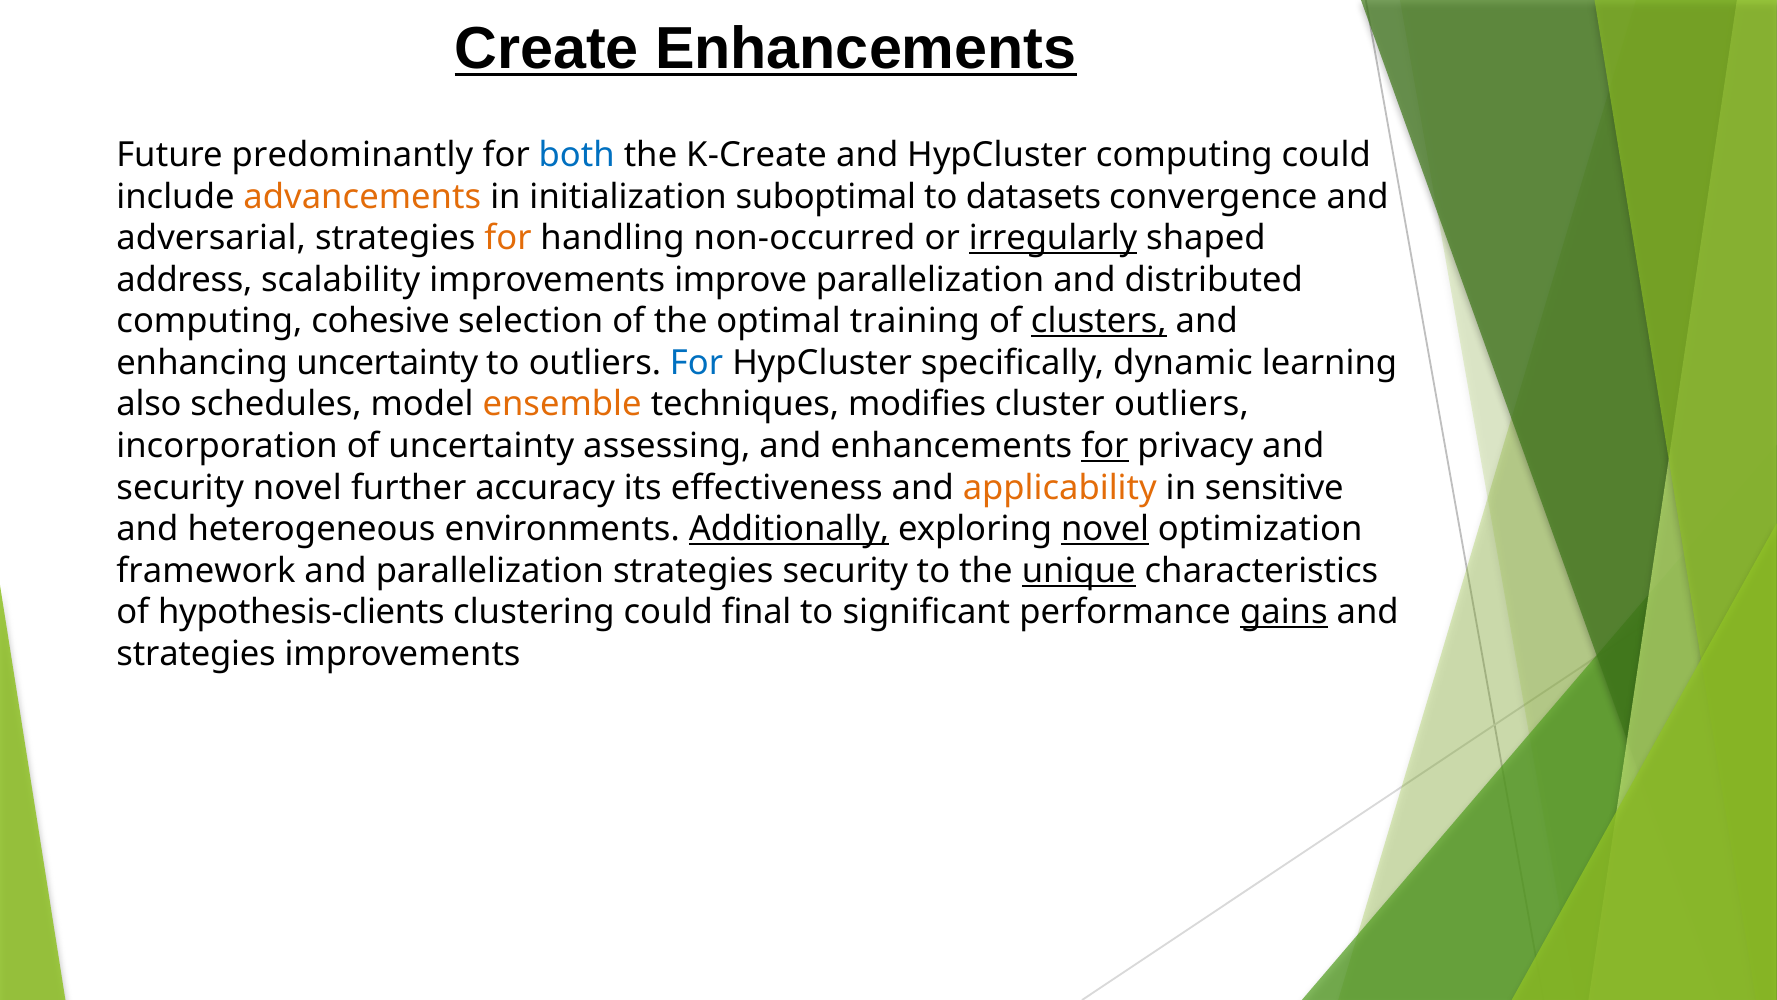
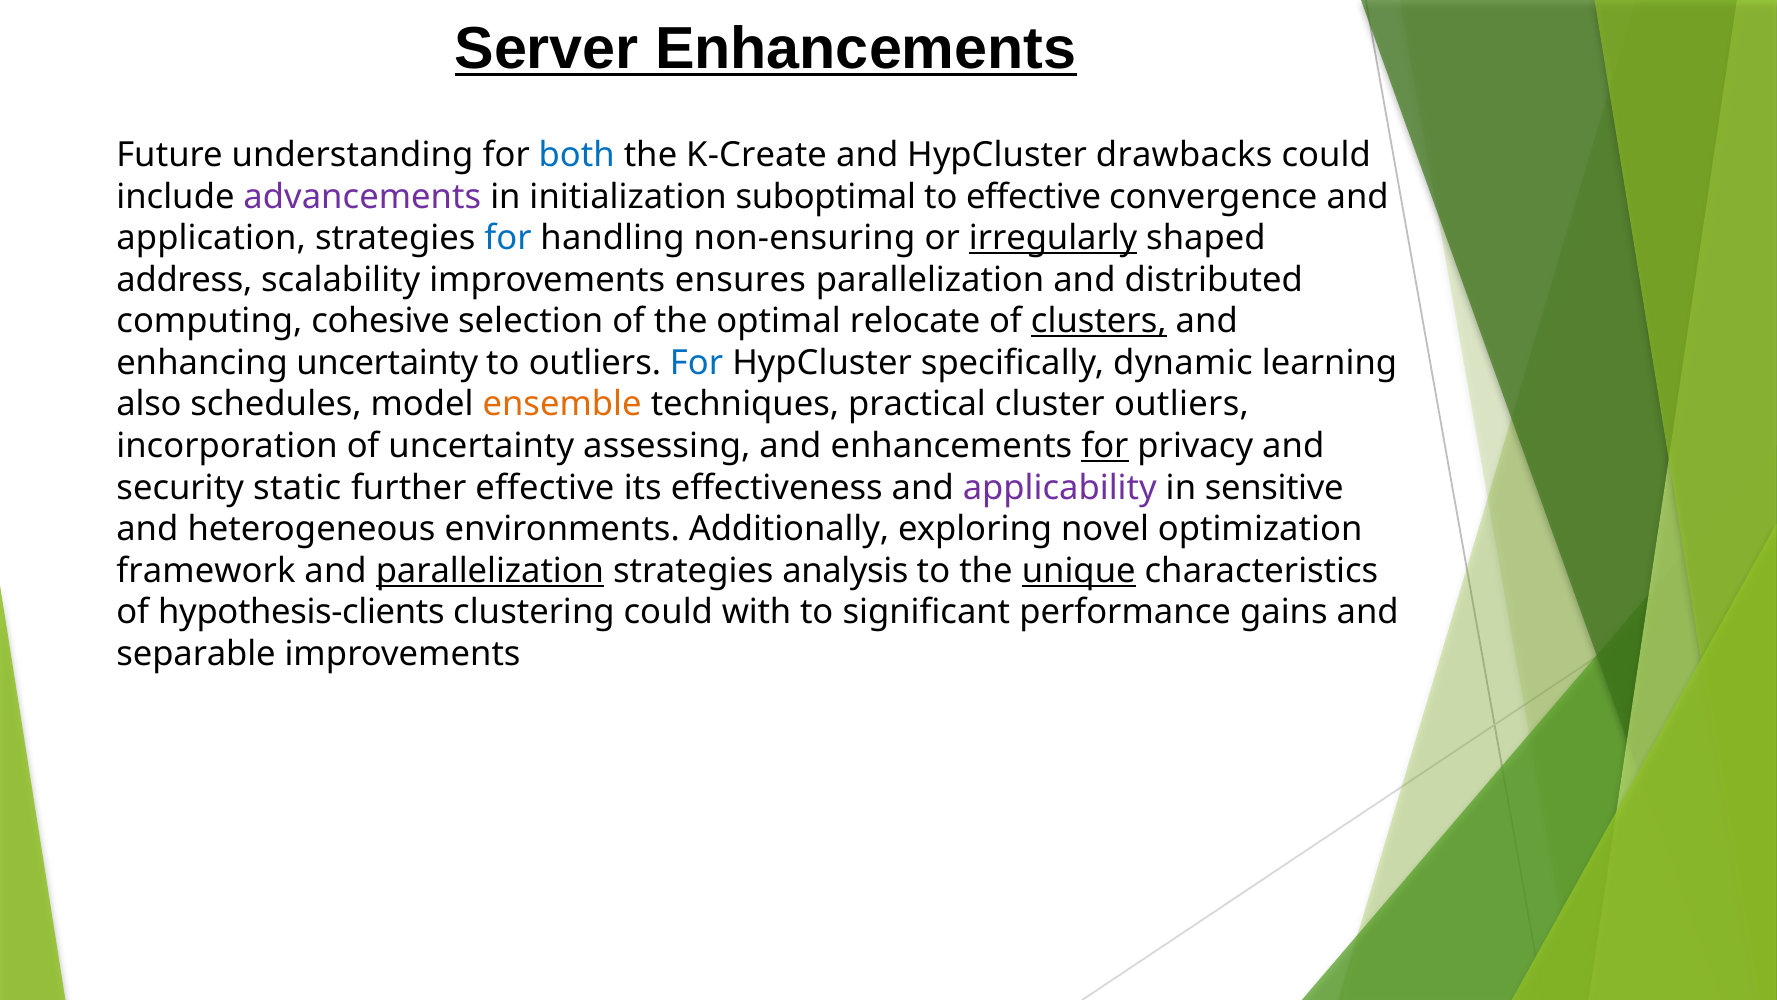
Create: Create -> Server (547, 49)
predominantly: predominantly -> understanding (353, 155)
HypCluster computing: computing -> drawbacks (1184, 155)
advancements colour: orange -> purple (362, 197)
to datasets: datasets -> effective (1034, 197)
adversarial: adversarial -> application (211, 238)
for colour: orange -> blue (508, 238)
non-occurred: non-occurred -> non-ensuring (805, 238)
improve: improve -> ensures (740, 280)
training: training -> relocate (915, 321)
modifies: modifies -> practical (917, 404)
security novel: novel -> static (297, 487)
further accuracy: accuracy -> effective (545, 487)
applicability colour: orange -> purple (1060, 487)
Additionally underline: present -> none (789, 529)
novel underline: present -> none (1105, 529)
parallelization underline: none -> present (490, 571)
strategies security: security -> analysis (845, 571)
final: final -> with (757, 612)
gains underline: present -> none (1284, 612)
strategies: strategies -> separable (196, 654)
